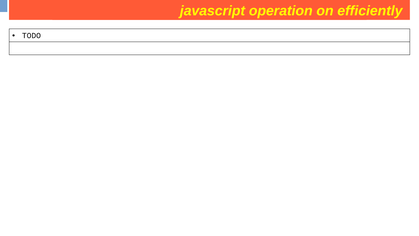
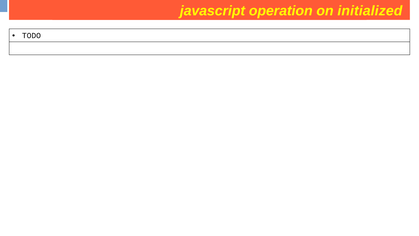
efficiently: efficiently -> initialized (370, 11)
